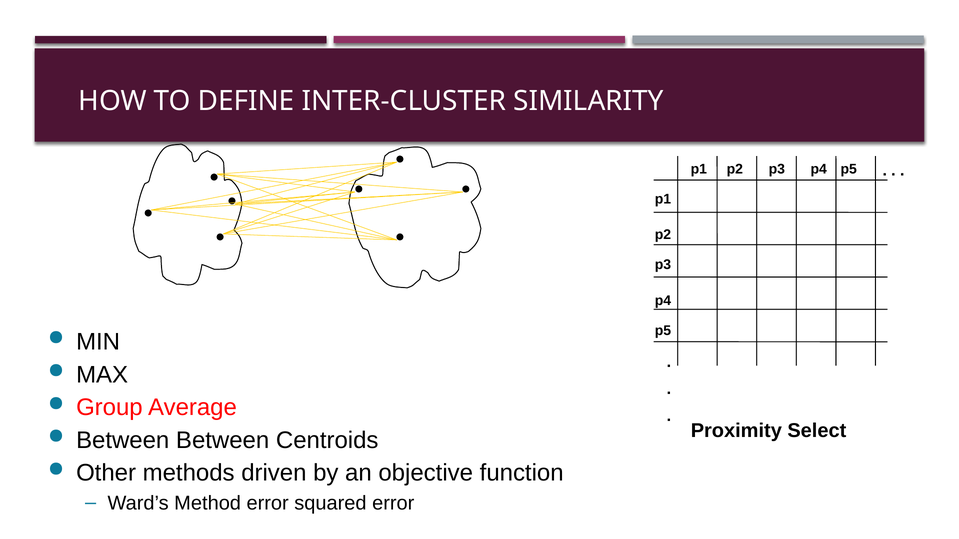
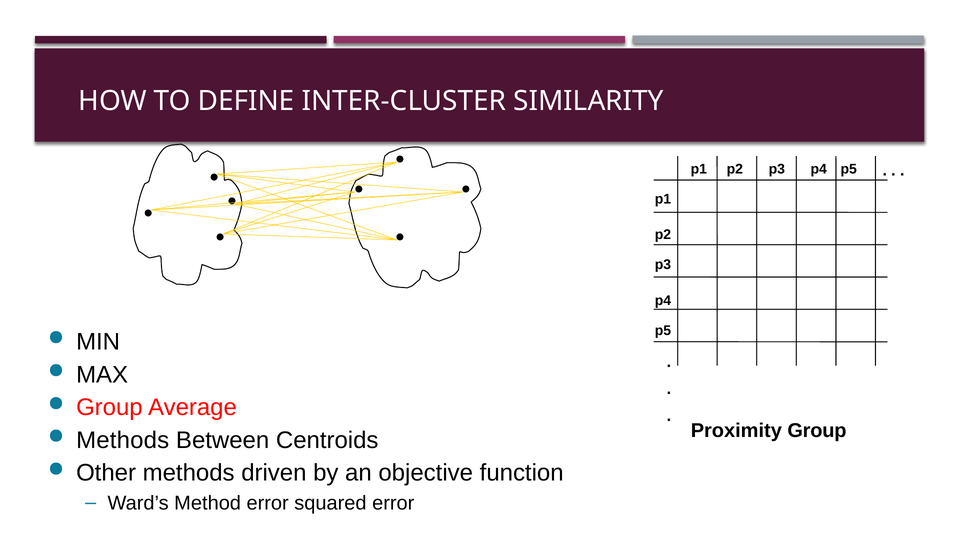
Proximity Select: Select -> Group (817, 431)
Between: Between -> Methods (123, 441)
